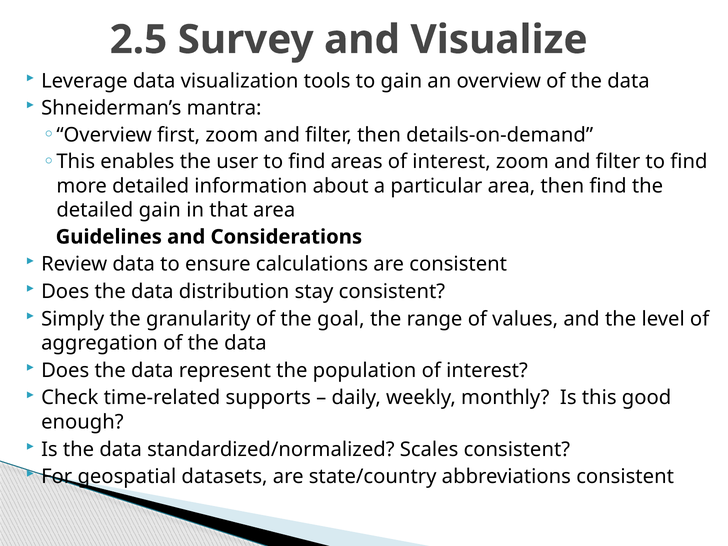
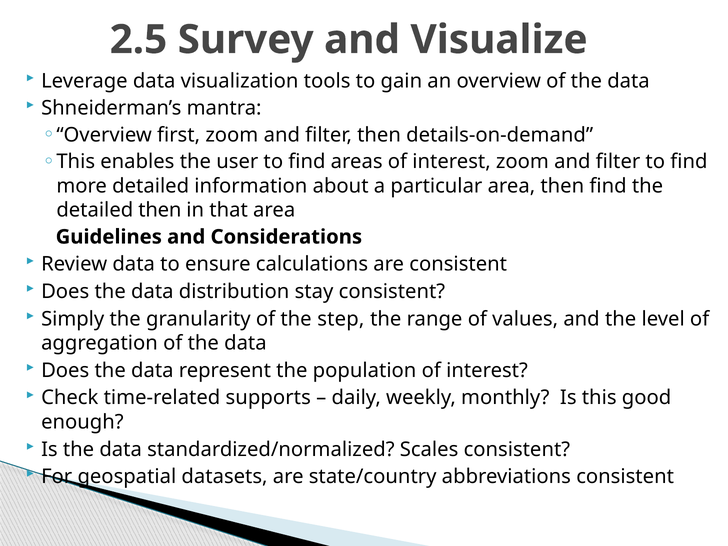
detailed gain: gain -> then (160, 210)
goal: goal -> step (341, 319)
